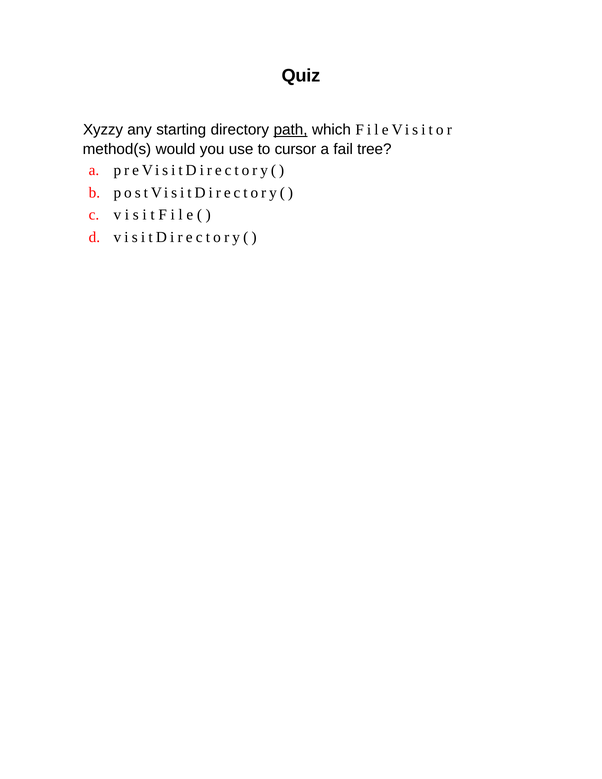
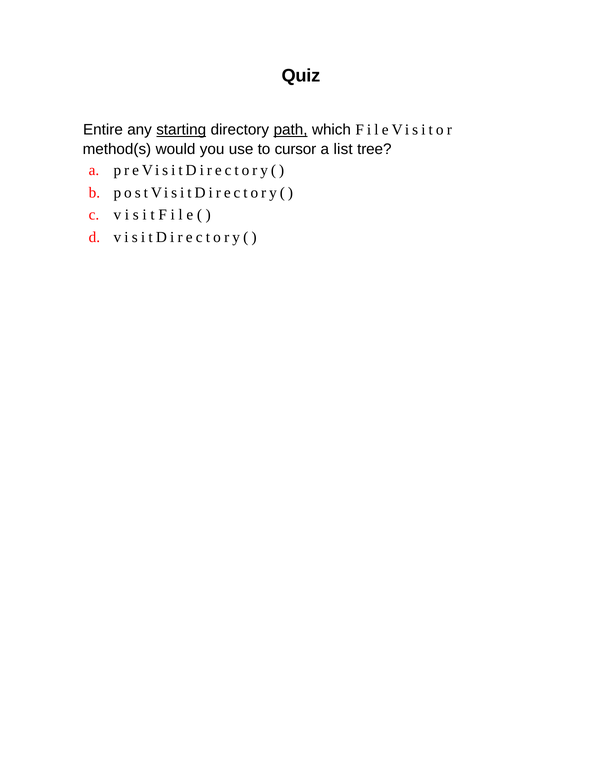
Xyzzy: Xyzzy -> Entire (103, 130)
starting underline: none -> present (181, 130)
fail: fail -> list (343, 149)
